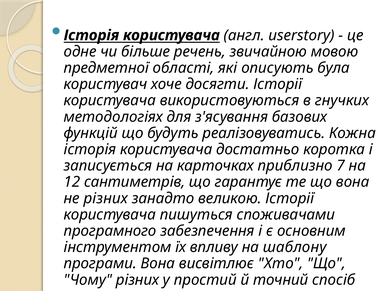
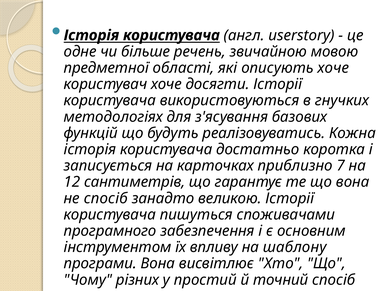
описують була: була -> хоче (333, 68)
не різних: різних -> спосіб (106, 198)
